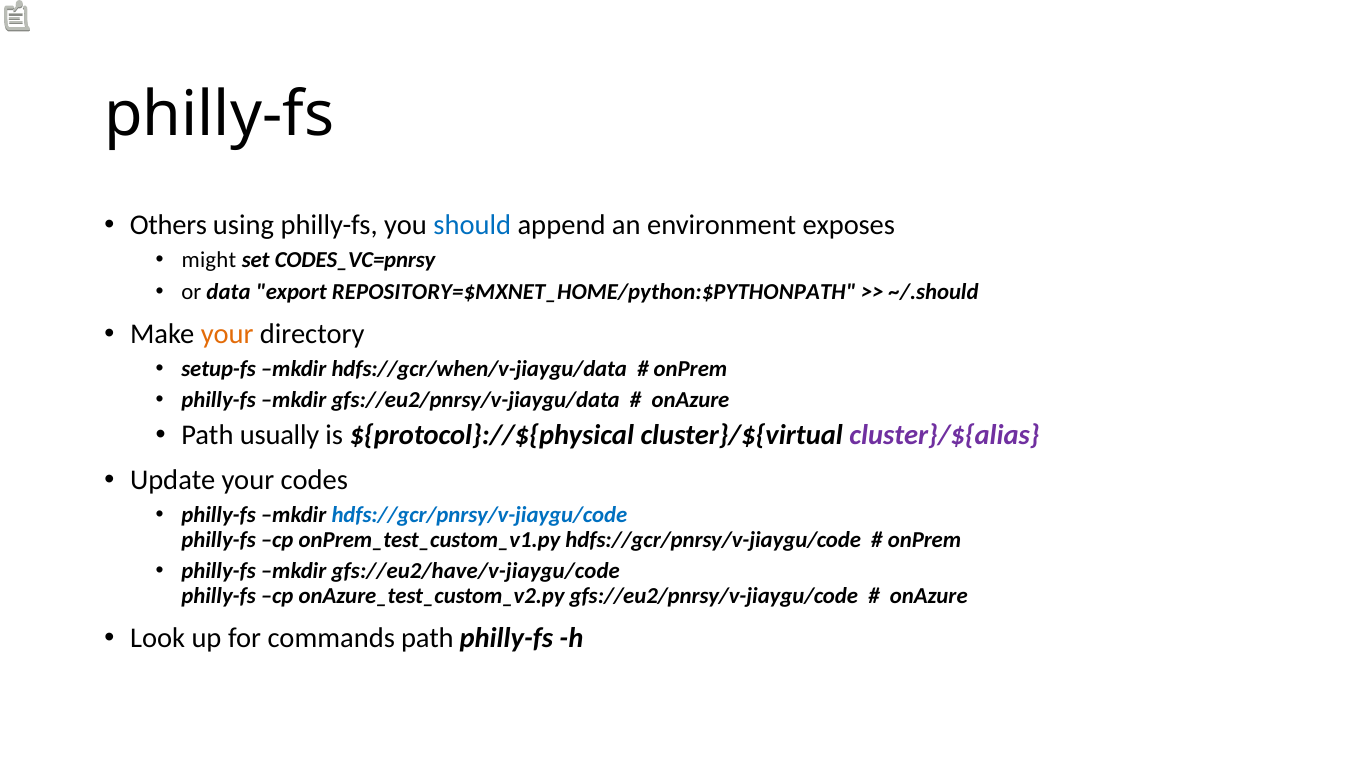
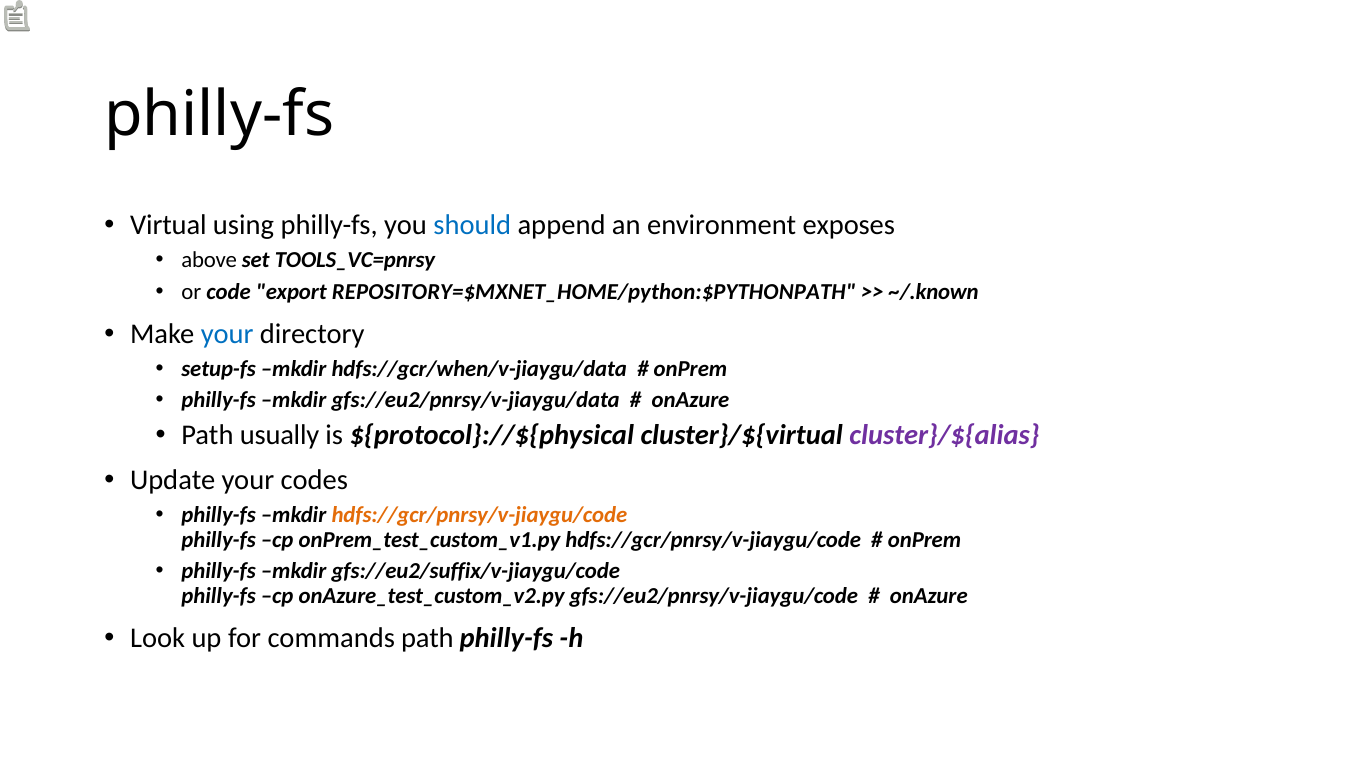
Others: Others -> Virtual (168, 225)
might: might -> above (209, 260)
CODES_VC=pnrsy: CODES_VC=pnrsy -> TOOLS_VC=pnrsy (355, 260)
data: data -> code (229, 292)
~/.should: ~/.should -> ~/.known (934, 292)
your colour: orange -> blue (227, 334)
hdfs://gcr/pnrsy/v-jiaygu/code colour: blue -> orange (479, 515)
gfs://eu2/have/v-jiaygu/code: gfs://eu2/have/v-jiaygu/code -> gfs://eu2/suffix/v-jiaygu/code (476, 571)
